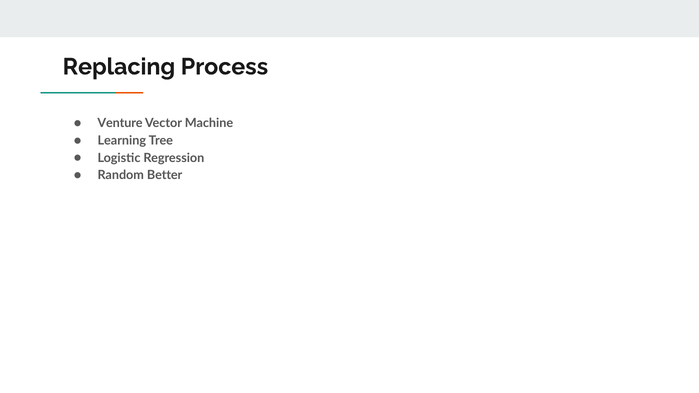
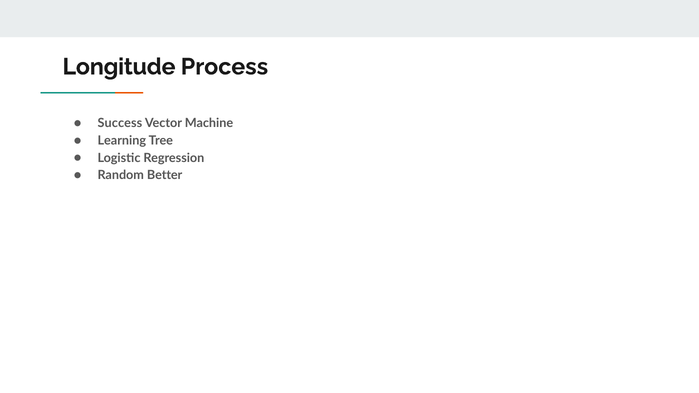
Replacing: Replacing -> Longitude (119, 67)
Venture: Venture -> Success (120, 123)
